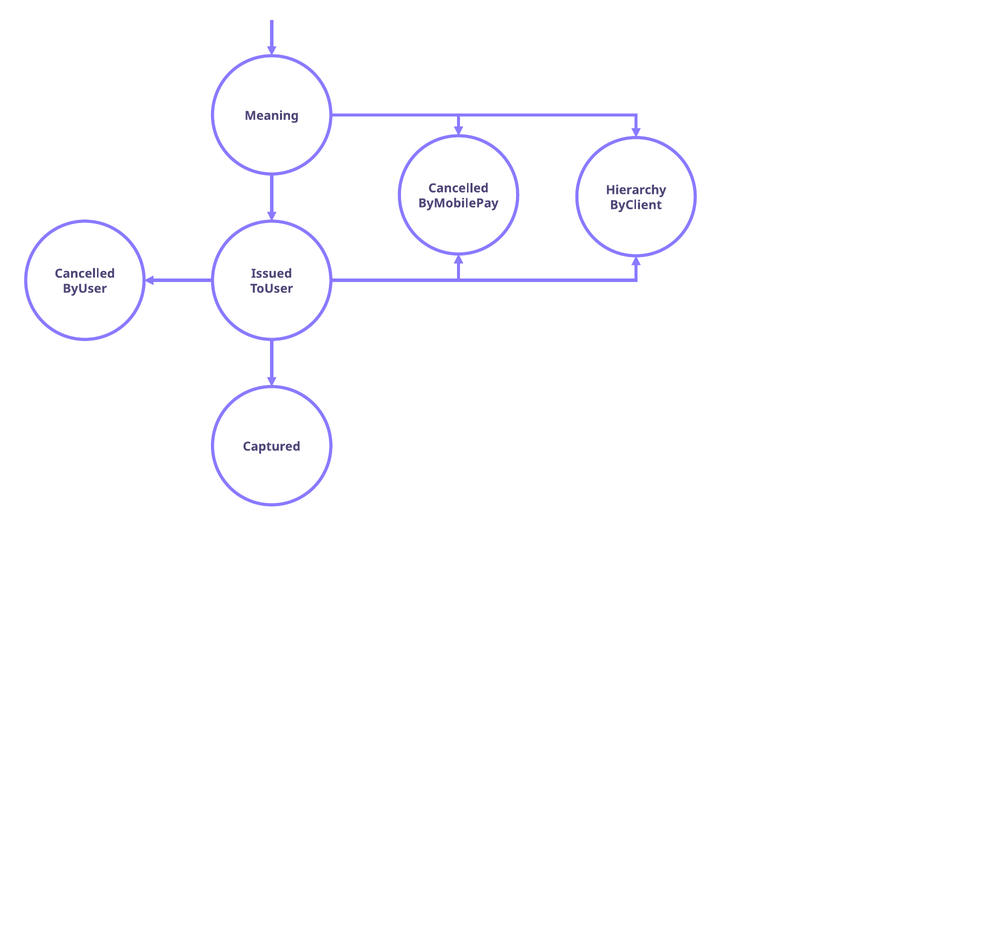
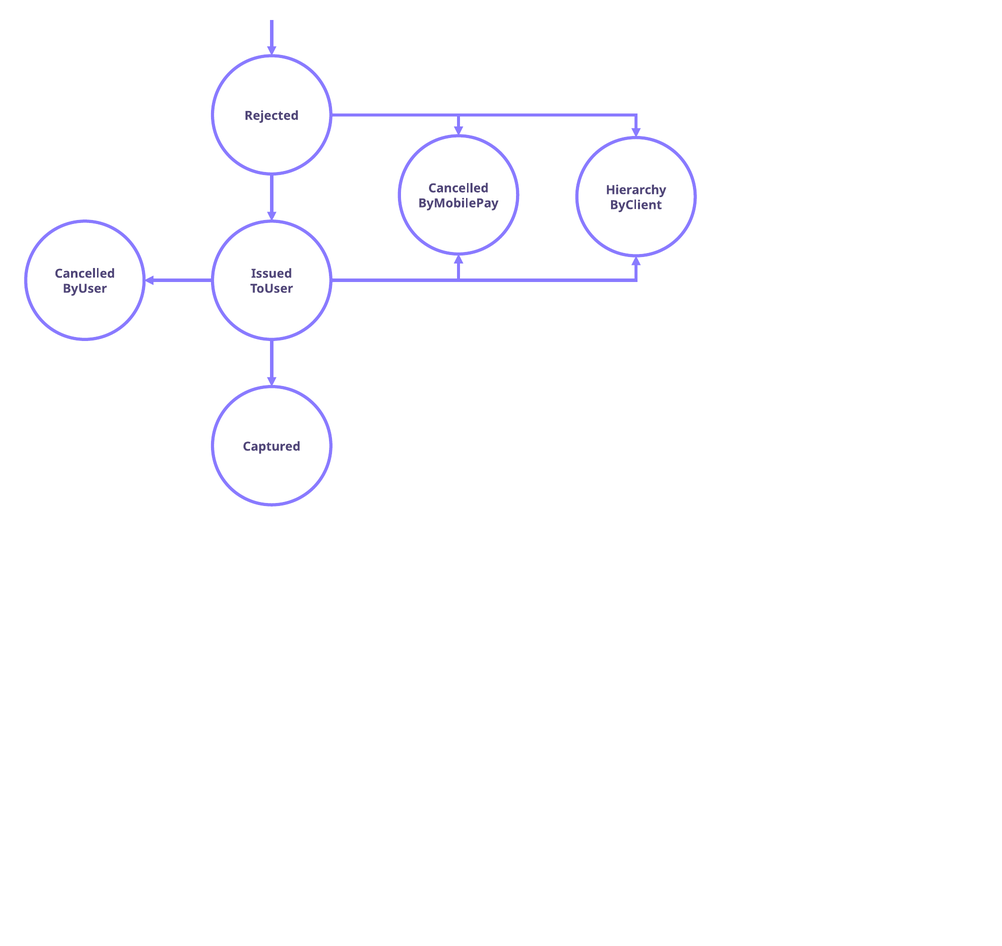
Meaning: Meaning -> Rejected (272, 116)
